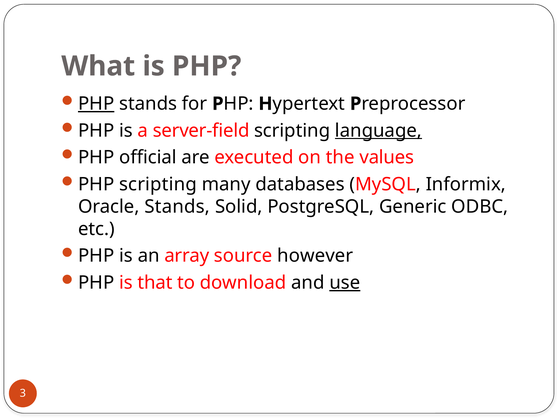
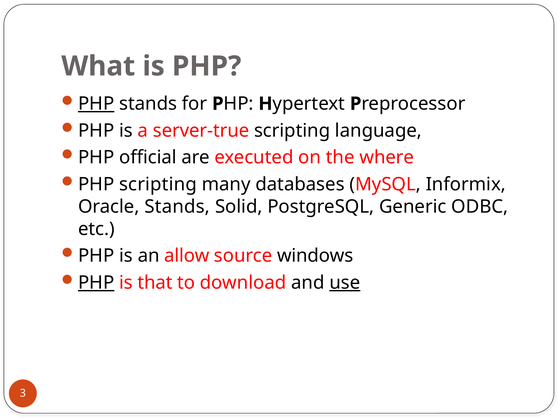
server-field: server-field -> server-true (201, 130)
language underline: present -> none (378, 130)
values: values -> where (387, 157)
array: array -> allow (187, 256)
however: however -> windows (315, 256)
PHP underline: none -> present (96, 282)
